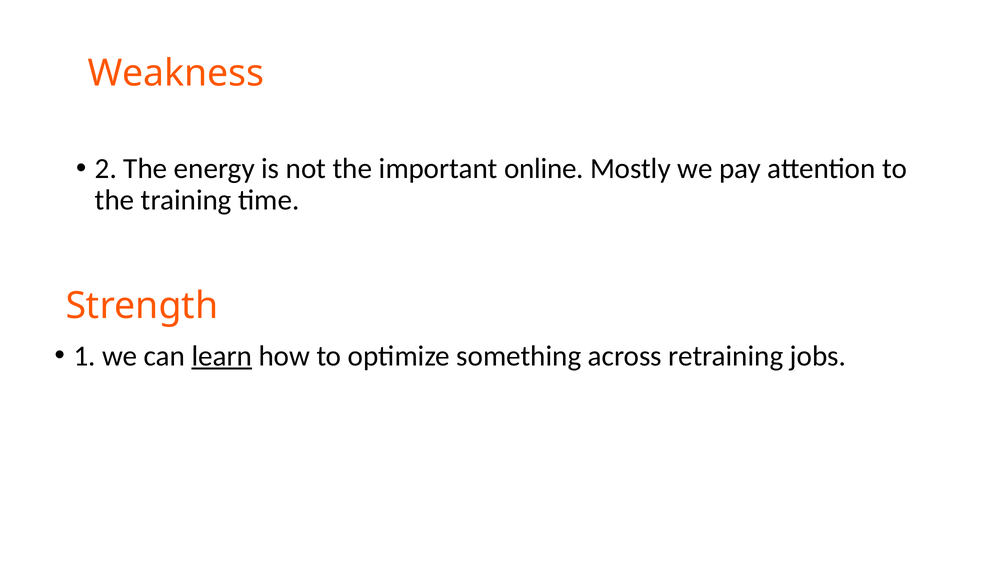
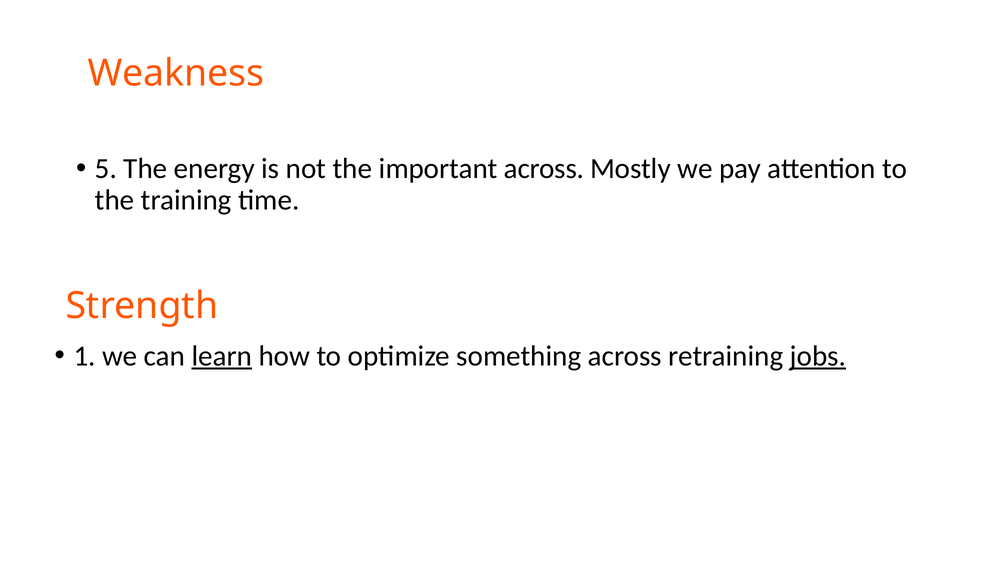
2: 2 -> 5 (106, 169)
important online: online -> across (544, 169)
jobs underline: none -> present (818, 356)
